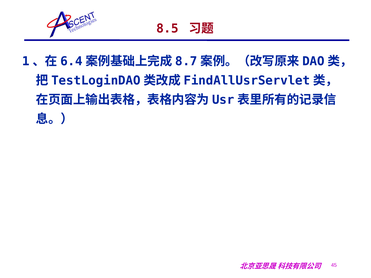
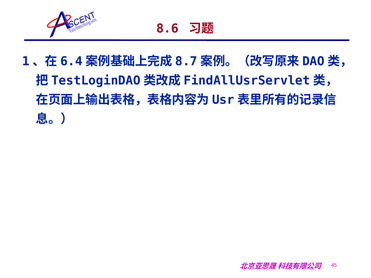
8.5: 8.5 -> 8.6 (167, 29)
